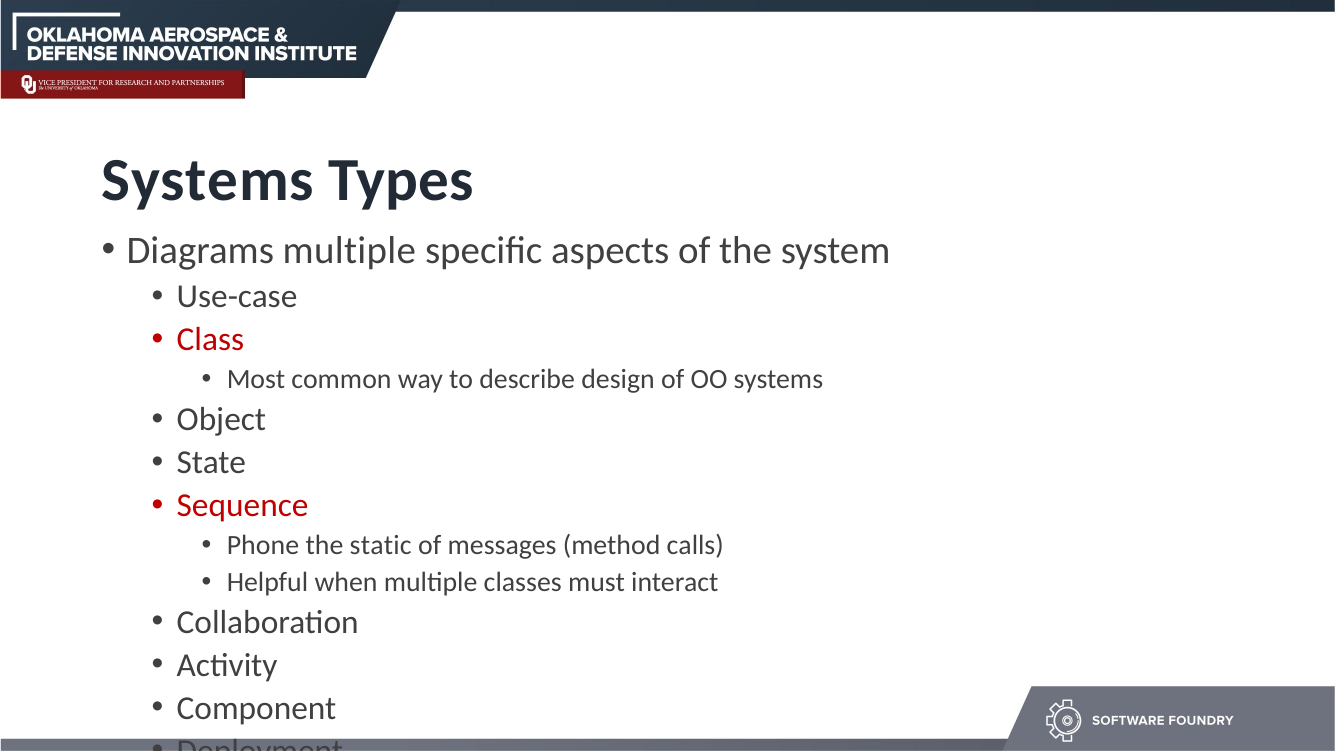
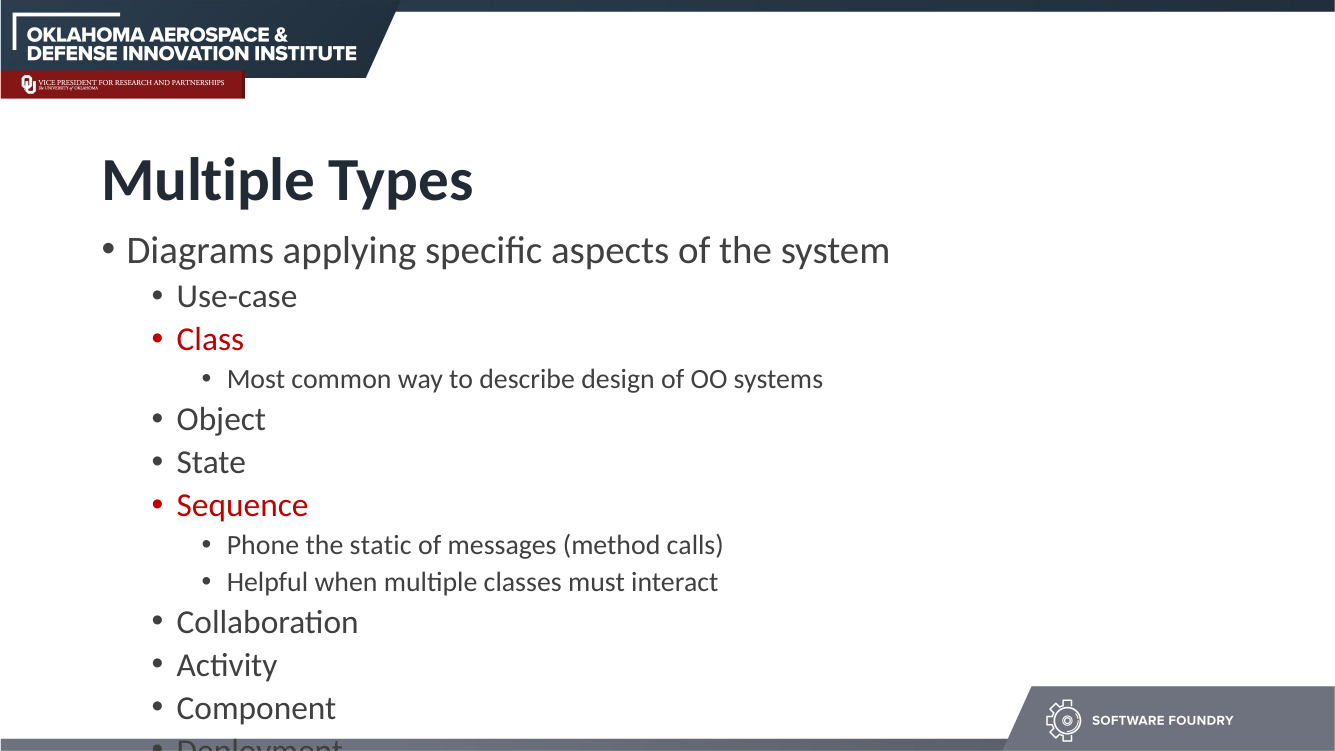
Systems: Systems -> Multiple (208, 180)
Diagrams multiple: multiple -> applying (350, 250)
